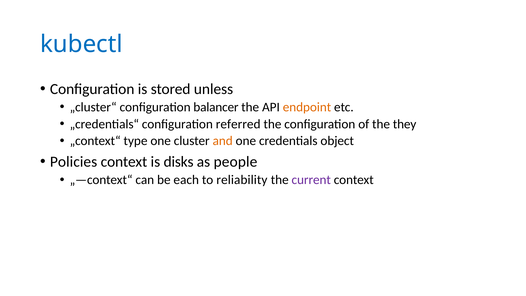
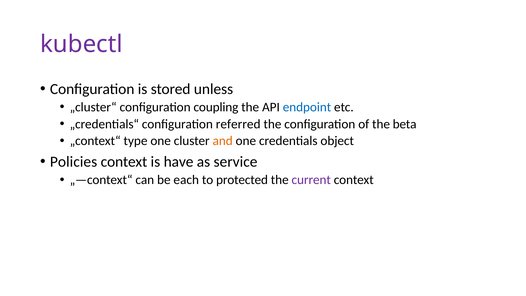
kubectl colour: blue -> purple (81, 44)
balancer: balancer -> coupling (216, 107)
endpoint colour: orange -> blue (307, 107)
they: they -> beta (405, 124)
disks: disks -> have (179, 162)
people: people -> service (236, 162)
reliability: reliability -> protected (242, 180)
